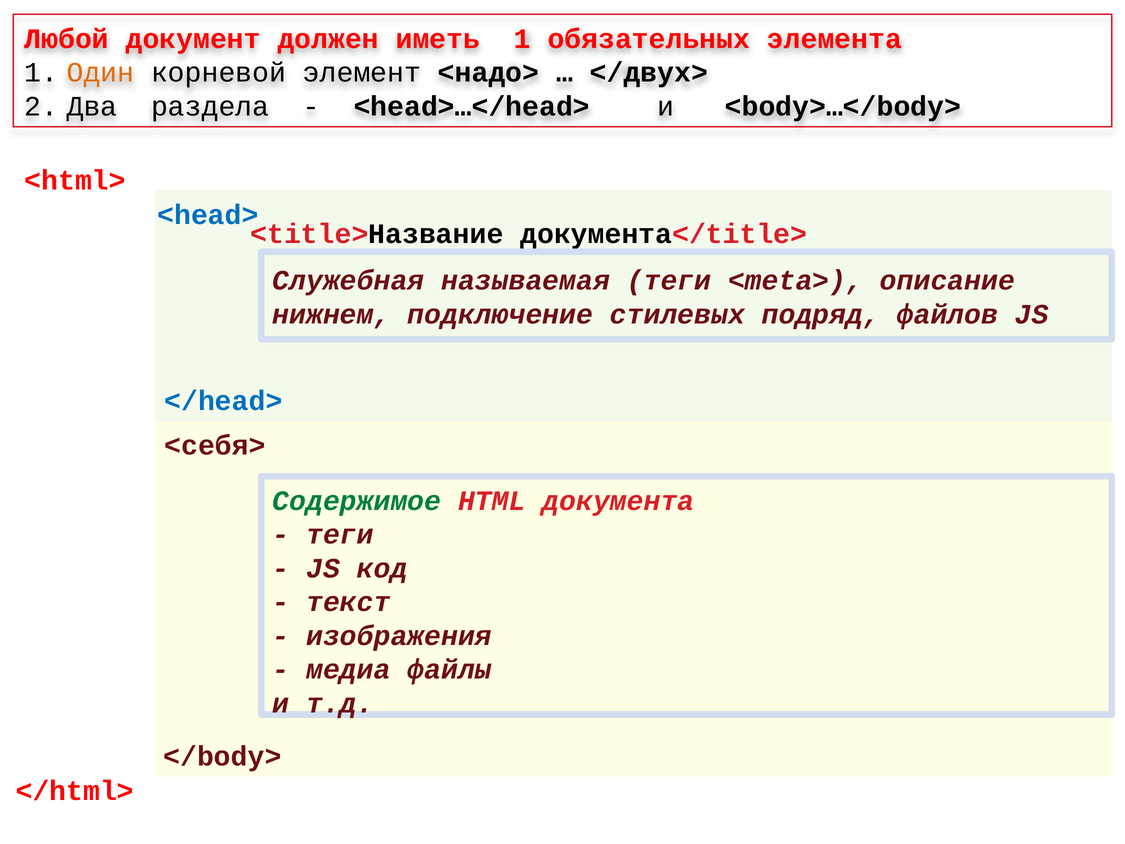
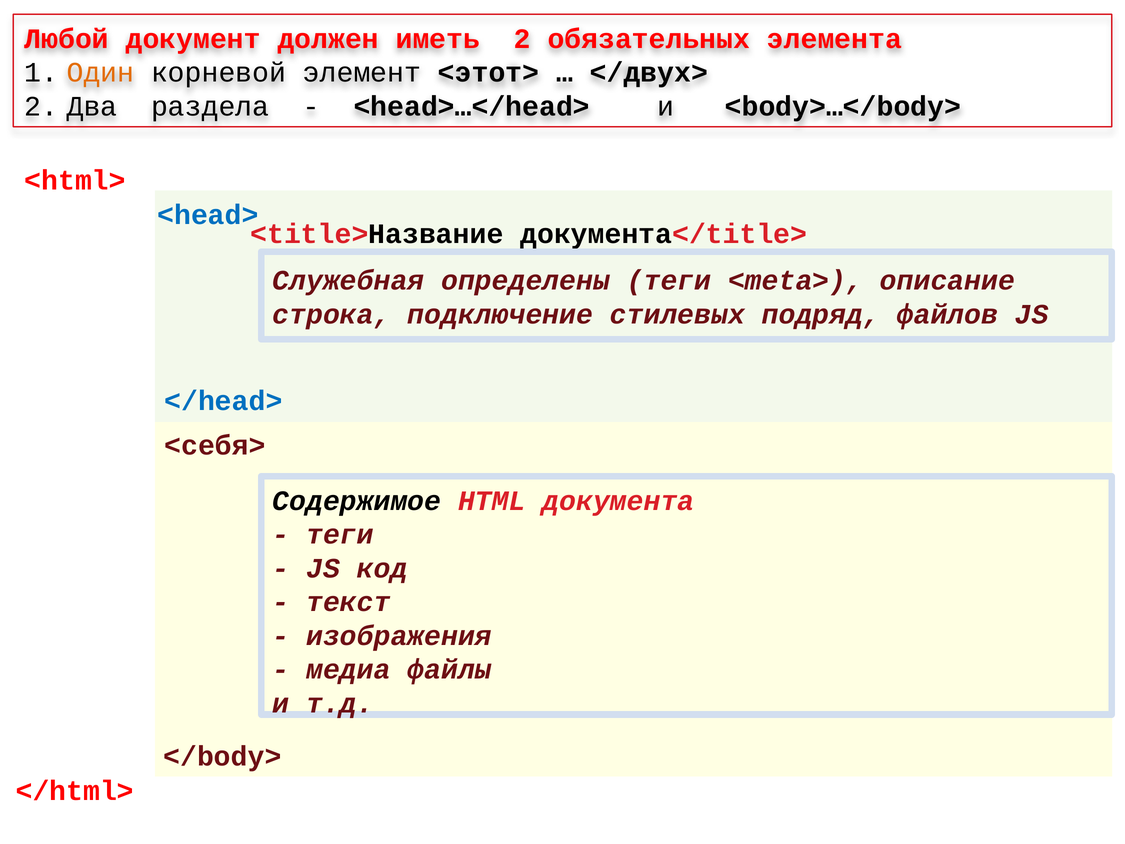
иметь 1: 1 -> 2 (522, 39)
<надо>: <надо> -> <этот> (489, 73)
называемая: называемая -> определены (526, 281)
нижнем: нижнем -> строка (332, 314)
Содержимое colour: green -> black (357, 501)
